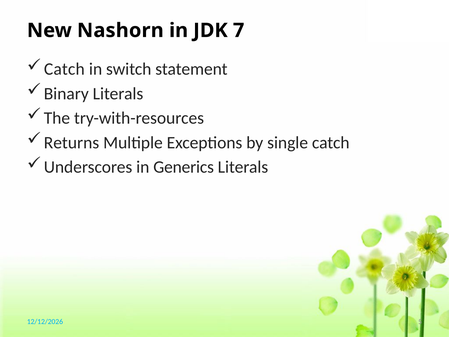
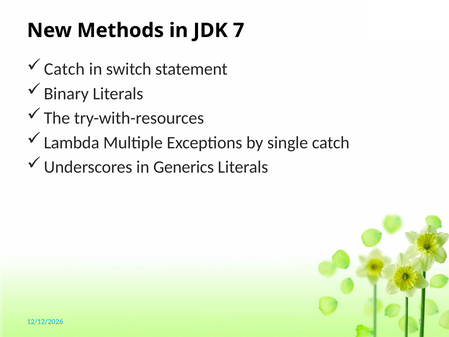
Nashorn: Nashorn -> Methods (120, 30)
Returns: Returns -> Lambda (72, 143)
